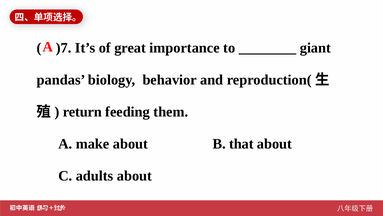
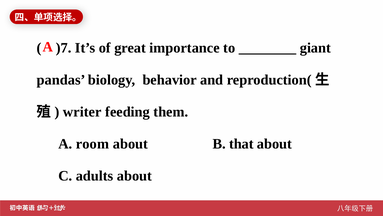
return: return -> writer (82, 112)
make: make -> room (92, 143)
